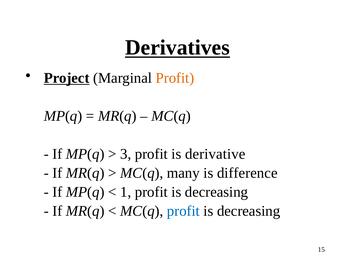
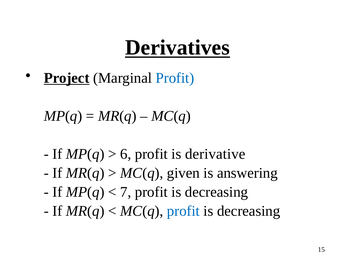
Profit colour: orange -> blue (175, 78)
3: 3 -> 6 (126, 153)
many: many -> given (183, 172)
difference: difference -> answering (247, 172)
1: 1 -> 7 (126, 191)
